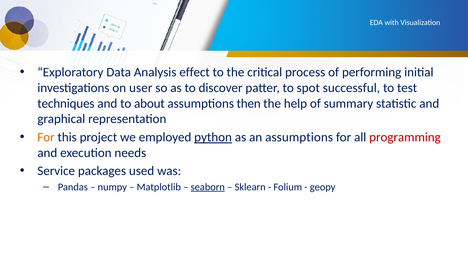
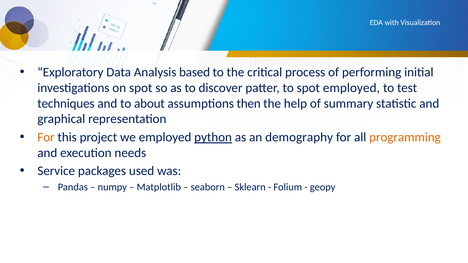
effect: effect -> based (195, 72)
on user: user -> spot (141, 88)
spot successful: successful -> employed (351, 88)
an assumptions: assumptions -> demography (299, 137)
programming colour: red -> orange (405, 137)
seaborn underline: present -> none (208, 187)
